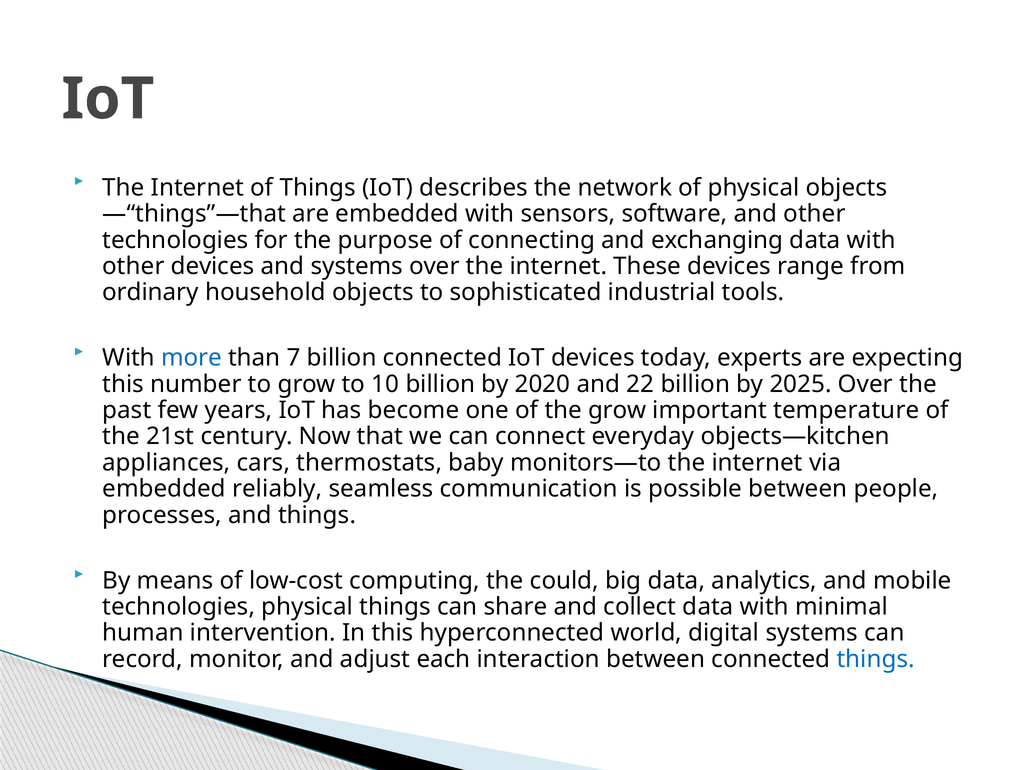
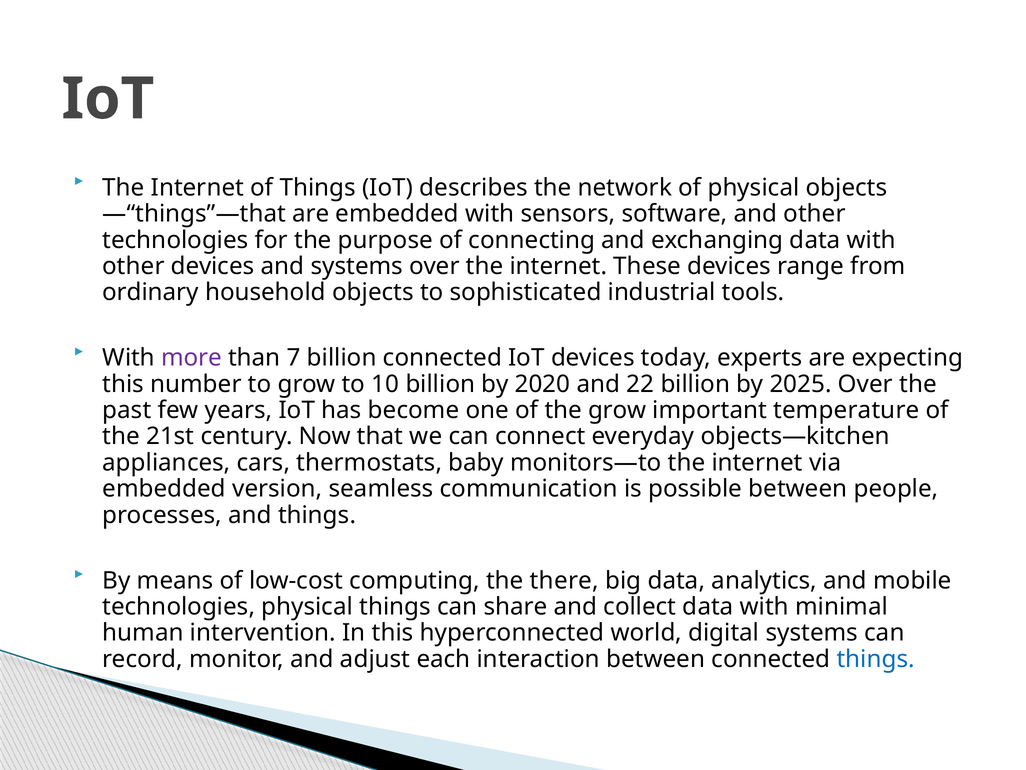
more colour: blue -> purple (192, 358)
reliably: reliably -> version (277, 489)
could: could -> there (564, 580)
